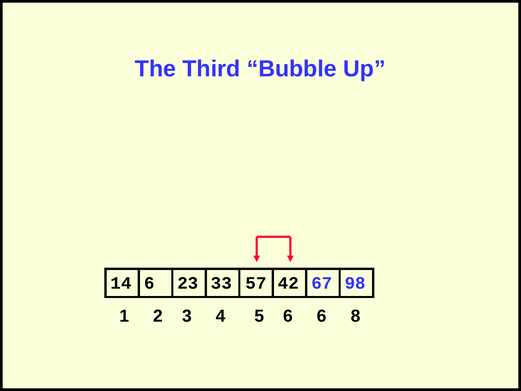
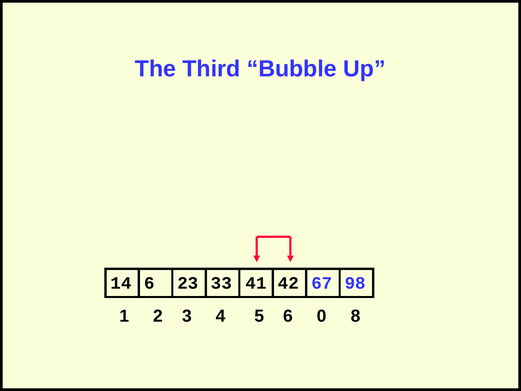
57: 57 -> 41 (256, 283)
6 6: 6 -> 0 (322, 316)
